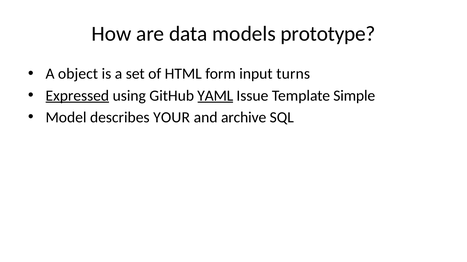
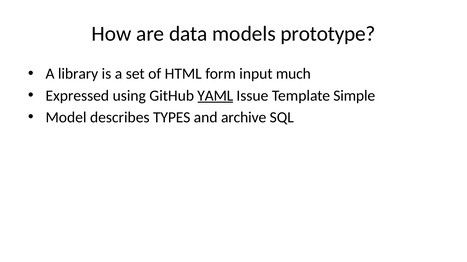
object: object -> library (78, 74)
turns: turns -> much (293, 74)
Expressed underline: present -> none (77, 96)
YOUR: YOUR -> TYPES (172, 118)
